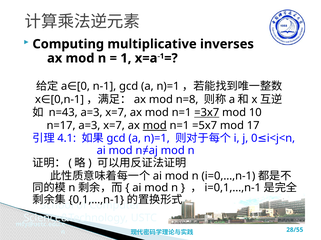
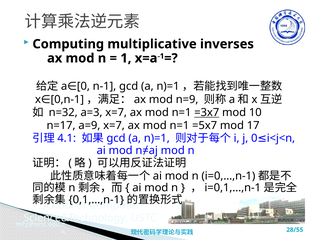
n=8: n=8 -> n=9 (187, 100)
n=43: n=43 -> n=32 (63, 113)
n=17 a=3: a=3 -> a=9 (89, 126)
mod underline: present -> none (155, 126)
